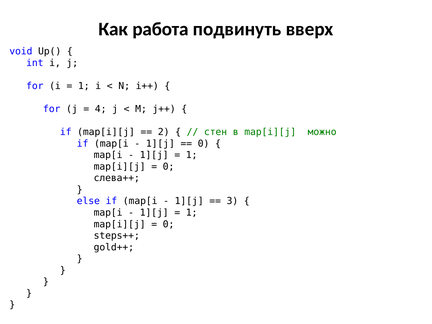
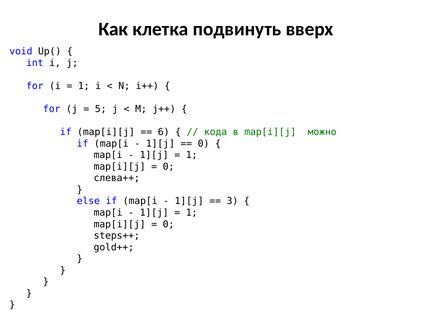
работа: работа -> клетка (160, 29)
4: 4 -> 5 (101, 109)
2: 2 -> 6 (164, 132)
стен: стен -> кода (216, 132)
